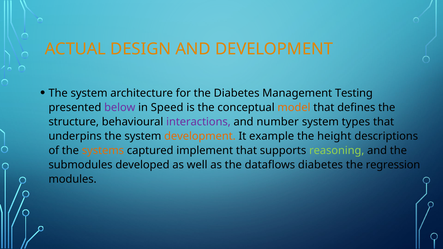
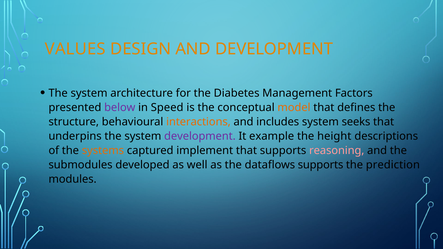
ACTUAL: ACTUAL -> VALUES (75, 49)
Testing: Testing -> Factors (354, 93)
interactions colour: purple -> orange (198, 122)
number: number -> includes (278, 122)
types: types -> seeks (356, 122)
development colour: orange -> purple (200, 136)
reasoning colour: light green -> pink (337, 151)
dataflows diabetes: diabetes -> supports (321, 165)
regression: regression -> prediction (393, 165)
